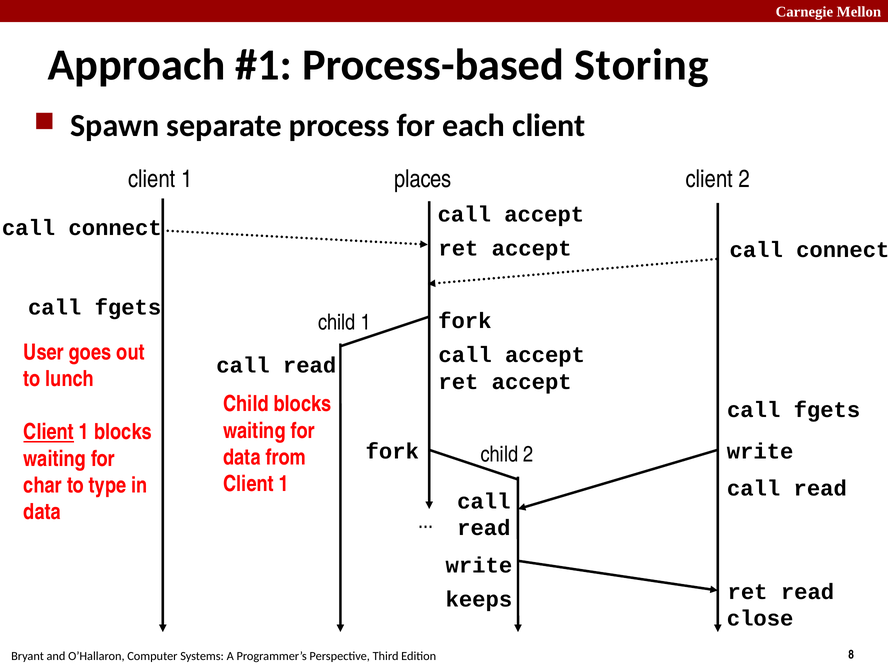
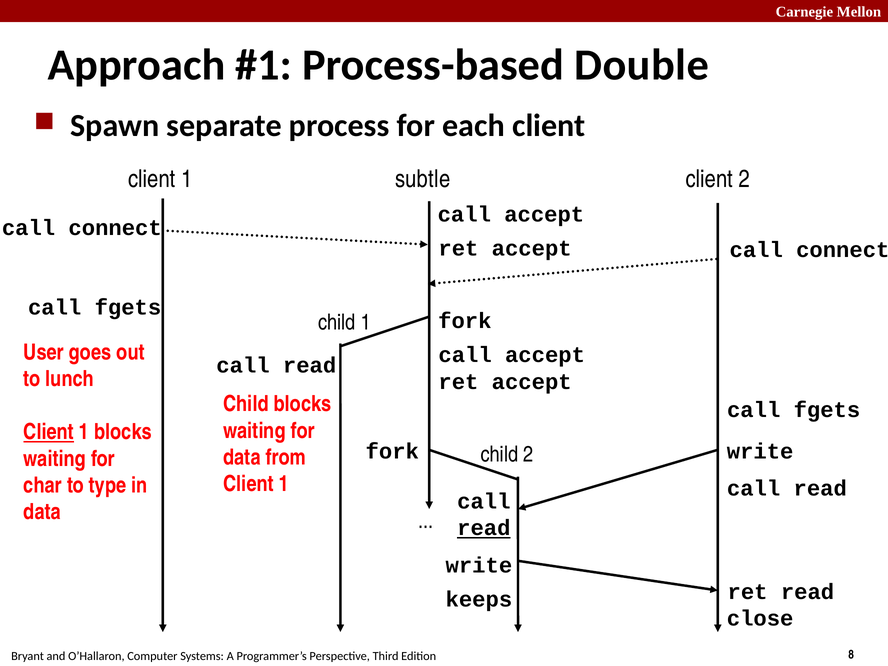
Storing: Storing -> Double (642, 65)
places: places -> subtle (423, 179)
read underline: none -> present (484, 528)
